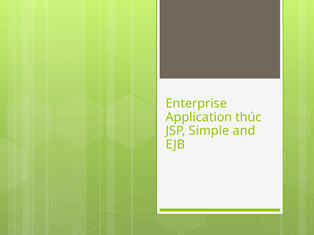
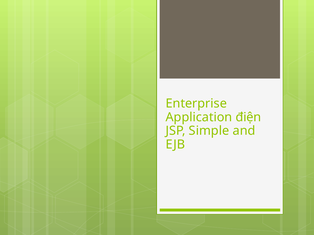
thúc: thúc -> điện (248, 117)
